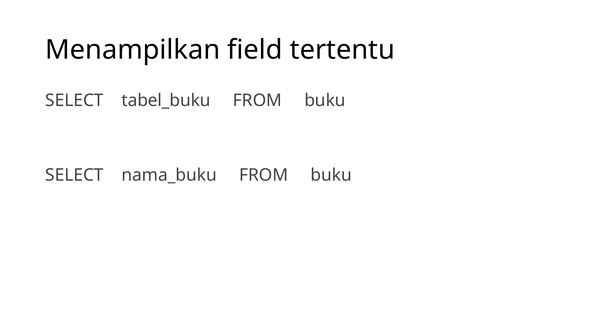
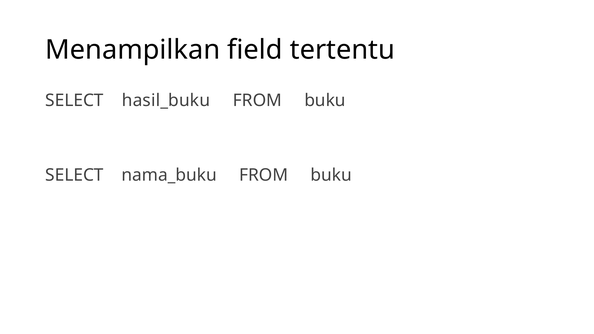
tabel_buku: tabel_buku -> hasil_buku (166, 100)
